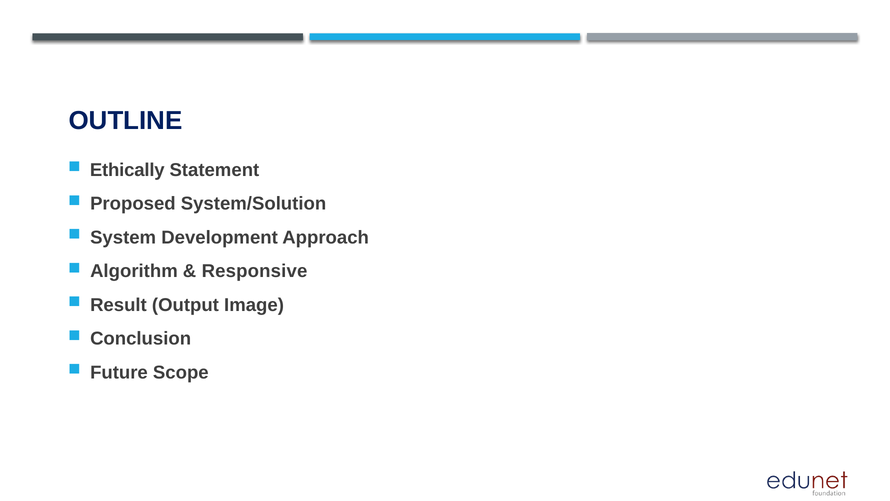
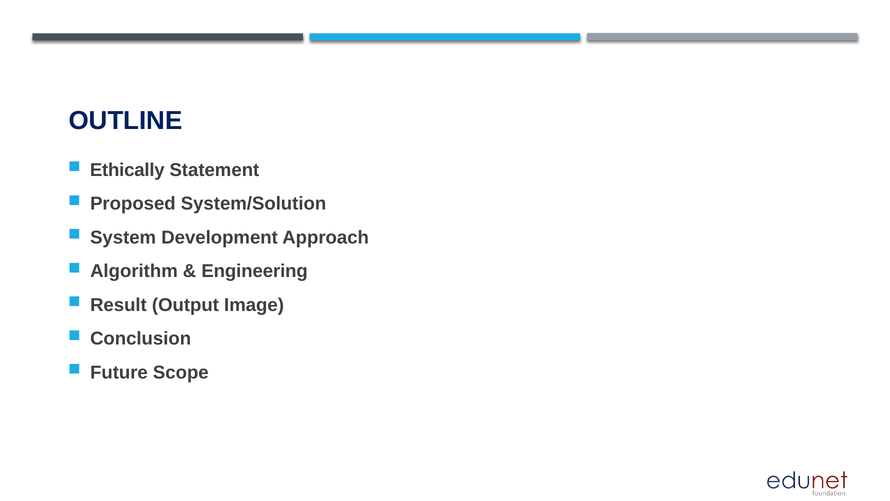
Responsive: Responsive -> Engineering (255, 271)
